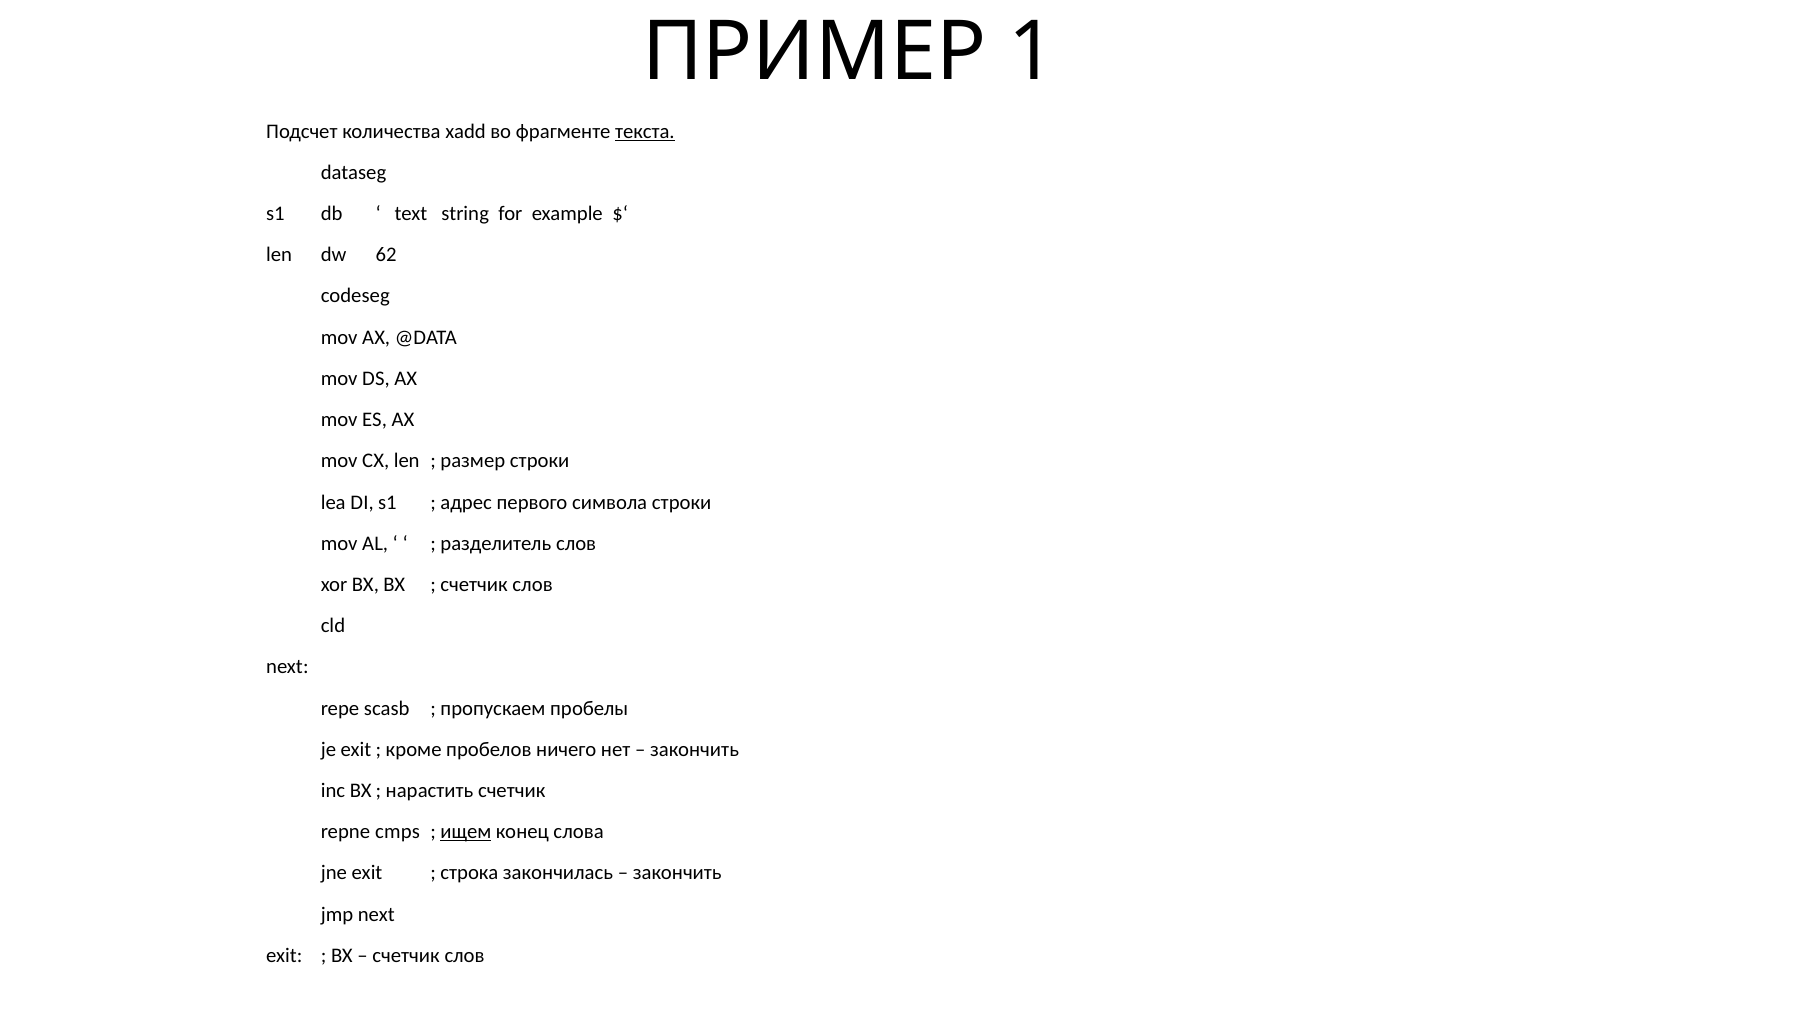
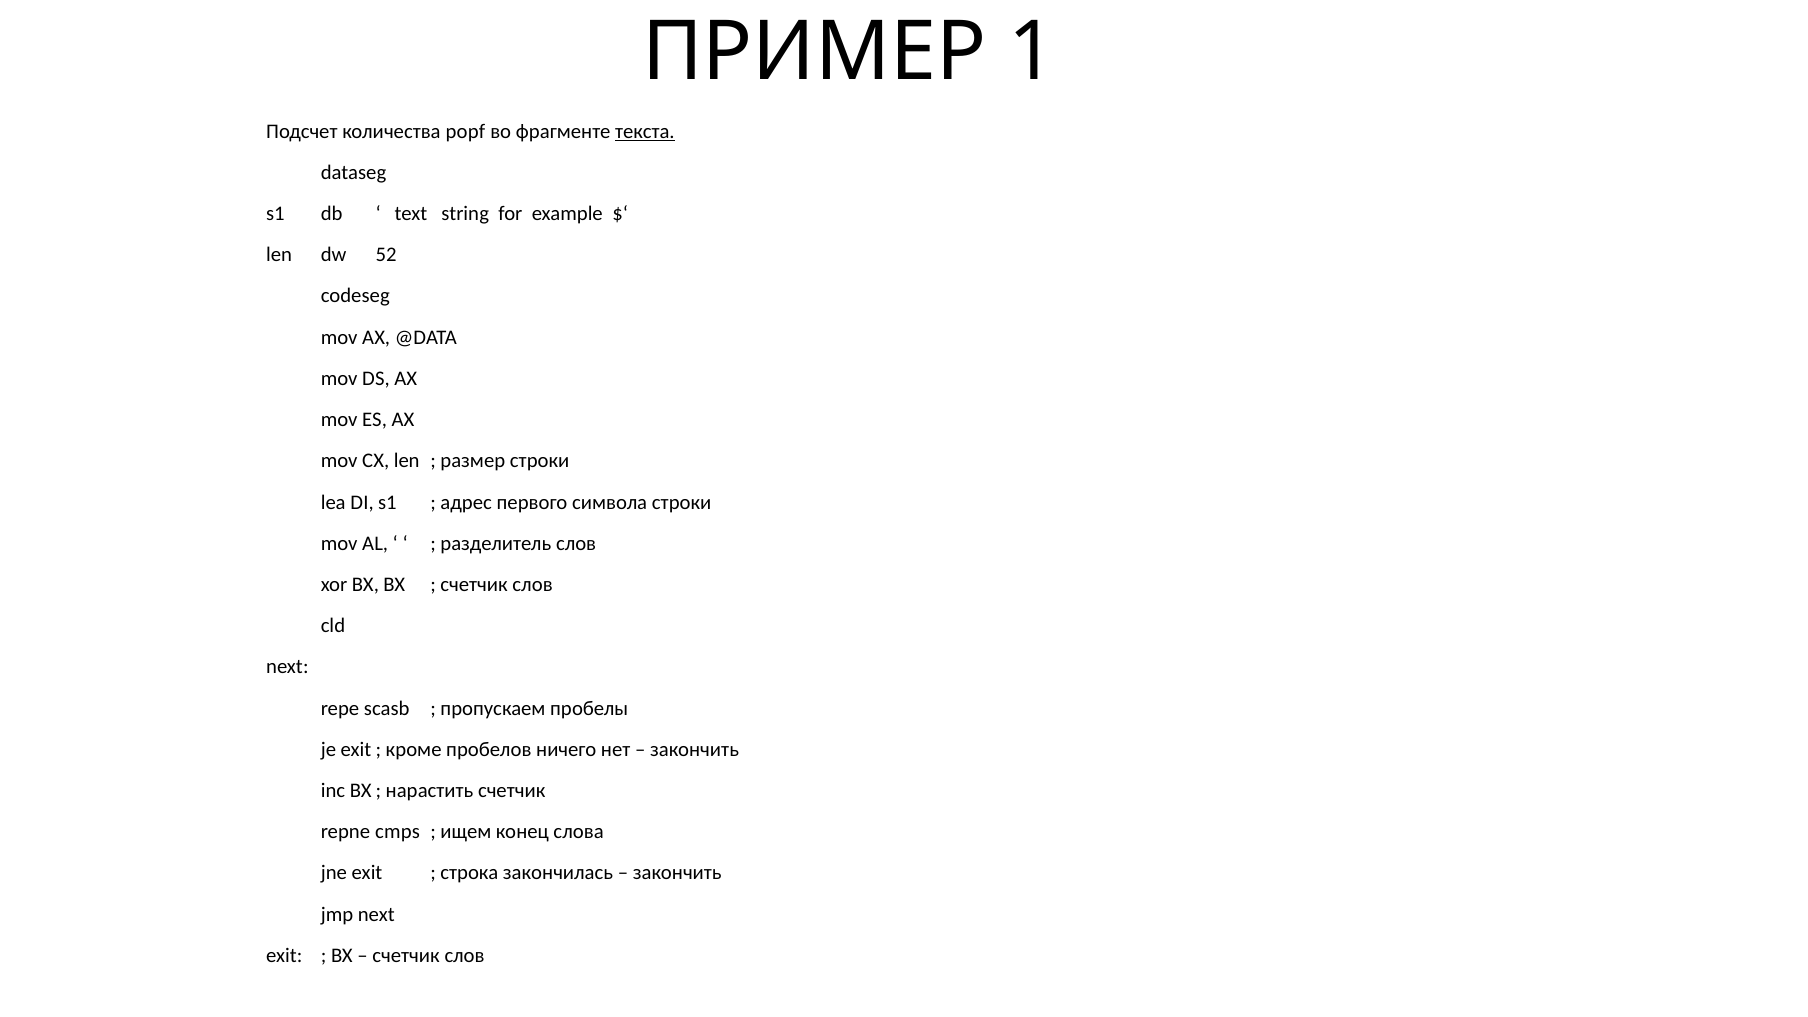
xadd: xadd -> popf (465, 131)
62: 62 -> 52 (386, 255)
ищем underline: present -> none (466, 832)
